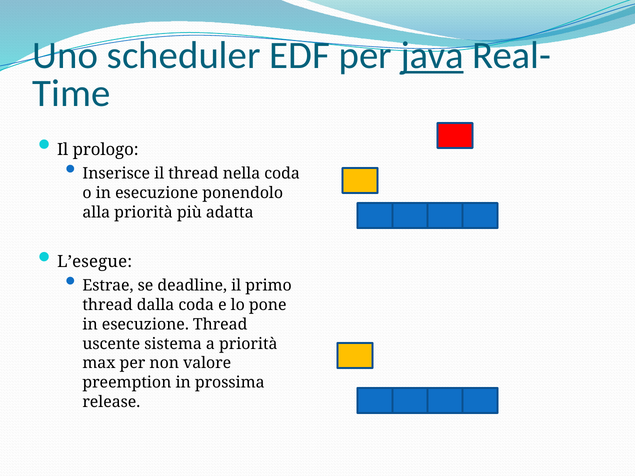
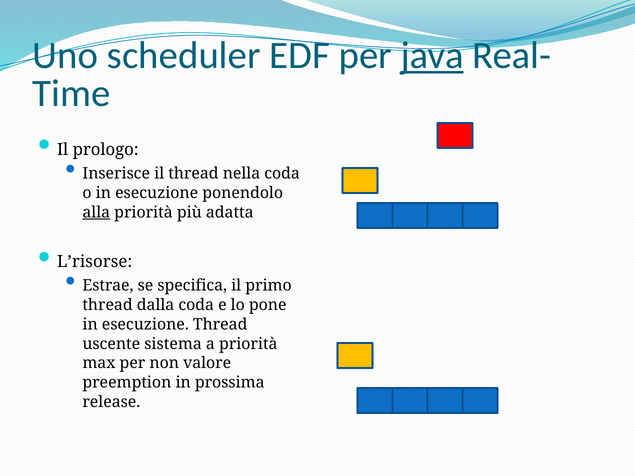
alla underline: none -> present (96, 212)
L’esegue: L’esegue -> L’risorse (95, 262)
deadline: deadline -> specifica (192, 286)
